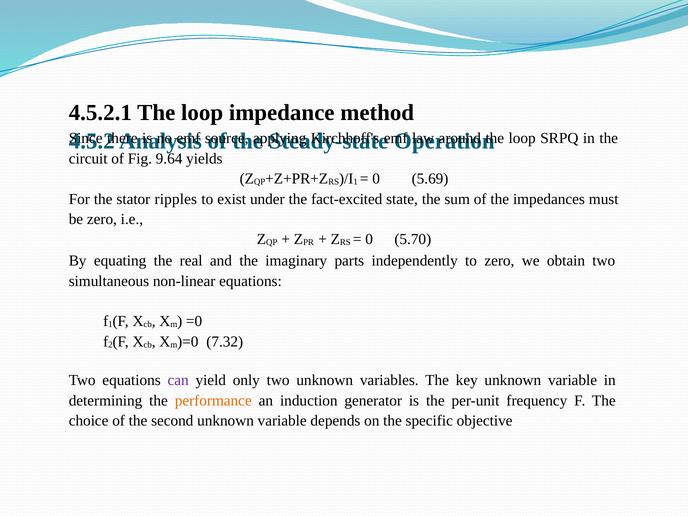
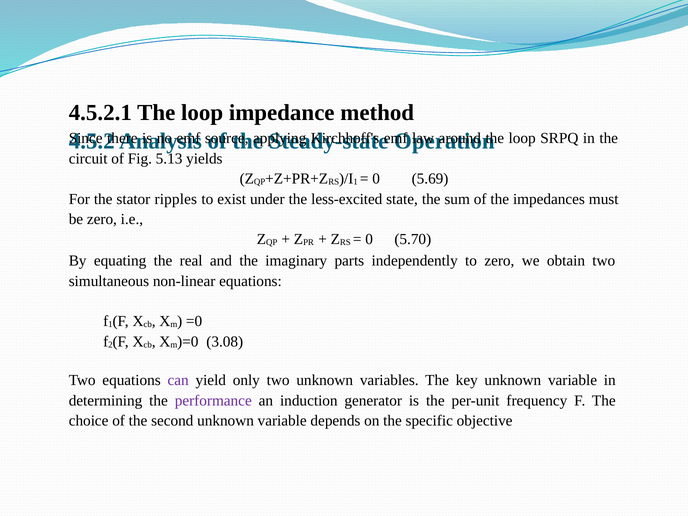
9.64: 9.64 -> 5.13 (169, 159)
fact-excited: fact-excited -> less-excited (347, 199)
7.32: 7.32 -> 3.08 (225, 342)
performance colour: orange -> purple (213, 401)
